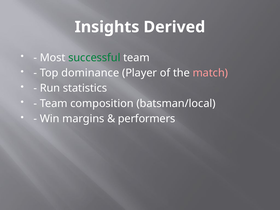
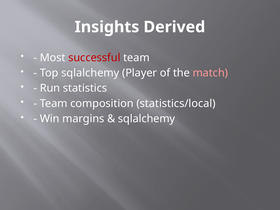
successful colour: green -> red (94, 58)
Top dominance: dominance -> sqlalchemy (90, 73)
batsman/local: batsman/local -> statistics/local (176, 103)
performers: performers -> sqlalchemy (147, 119)
